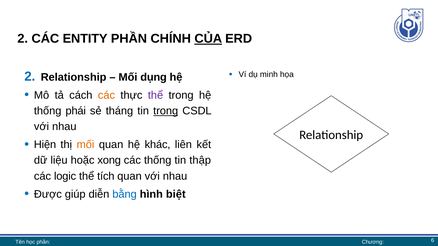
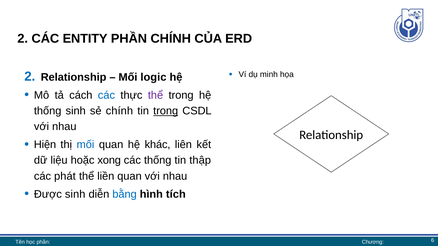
CỦA underline: present -> none (208, 39)
dụng: dụng -> logic (153, 77)
các colour: orange -> blue (106, 95)
thống phái: phái -> sinh (76, 111)
sẻ tháng: tháng -> chính (119, 111)
mối colour: orange -> blue (85, 145)
logic: logic -> phát (65, 176)
tích: tích -> liền (106, 176)
Được giúp: giúp -> sinh (75, 194)
biệt: biệt -> tích (176, 194)
